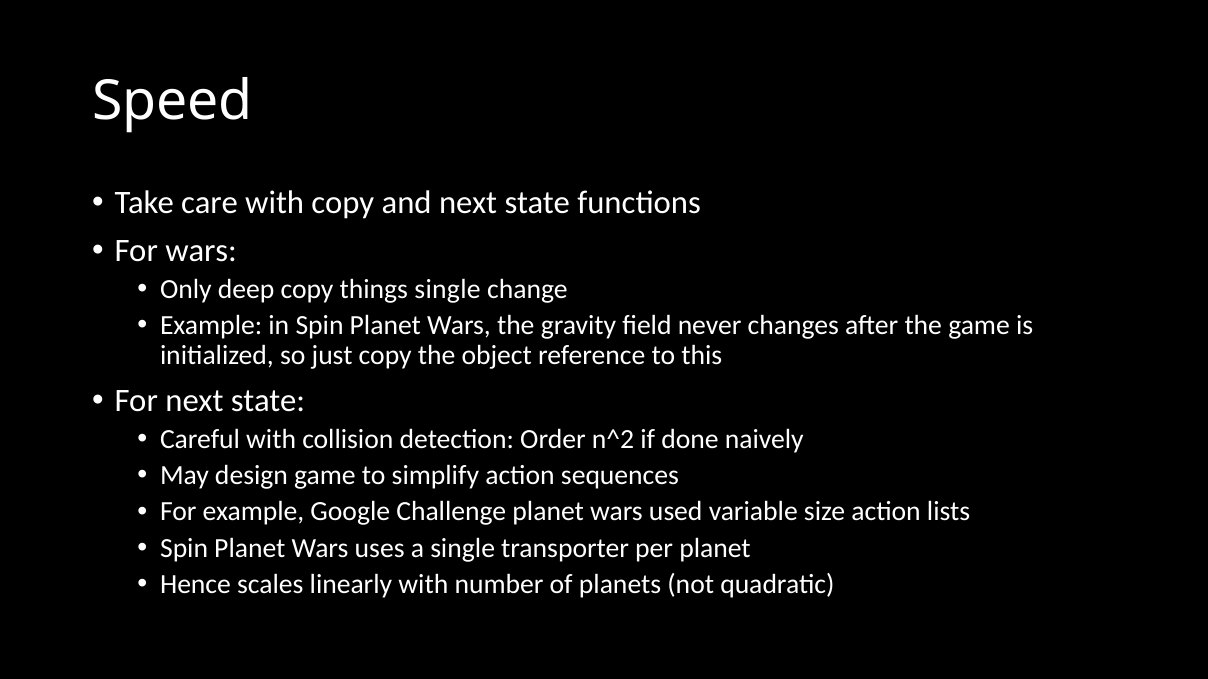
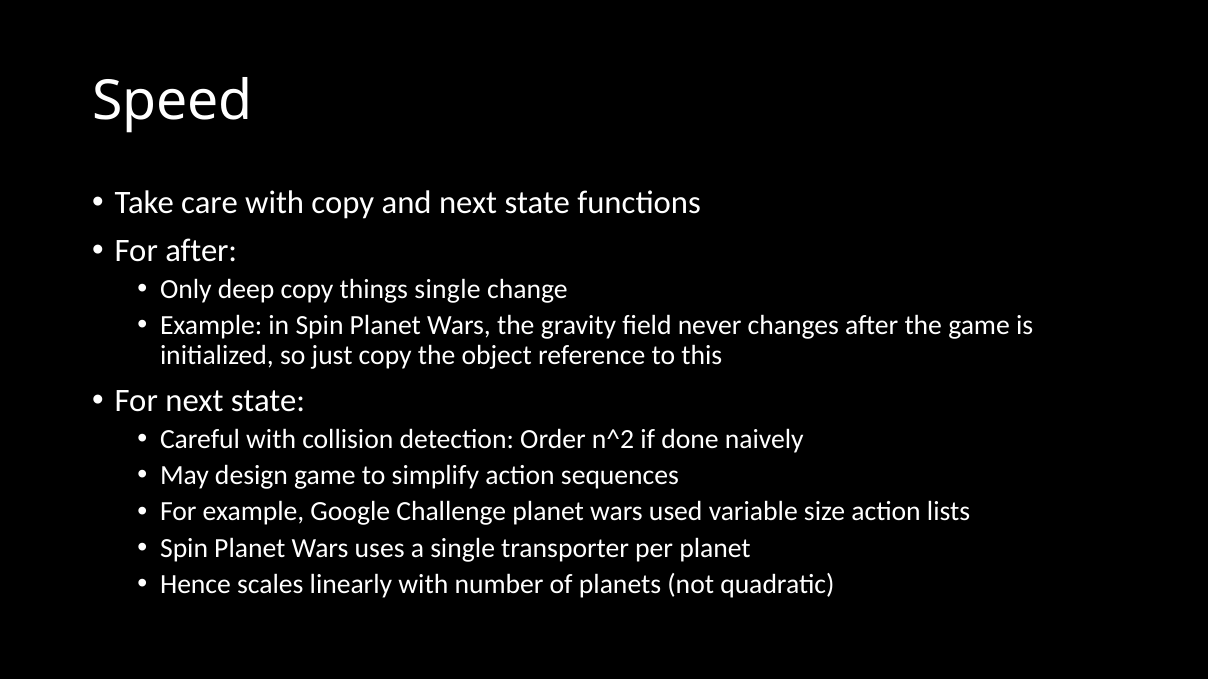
For wars: wars -> after (201, 251)
